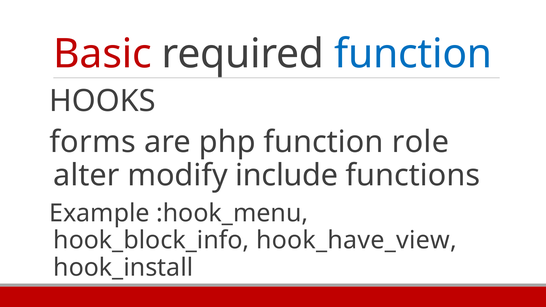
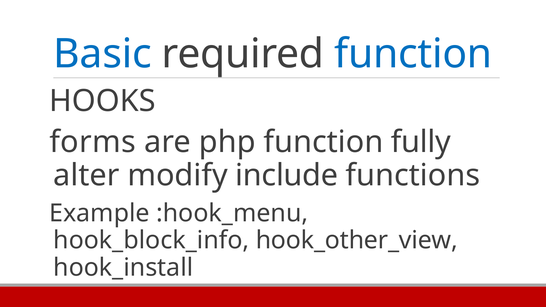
Basic colour: red -> blue (102, 54)
role: role -> fully (421, 142)
hook_have_view: hook_have_view -> hook_other_view (357, 241)
